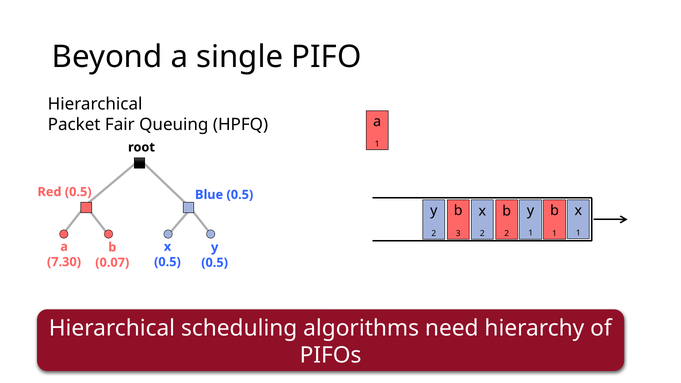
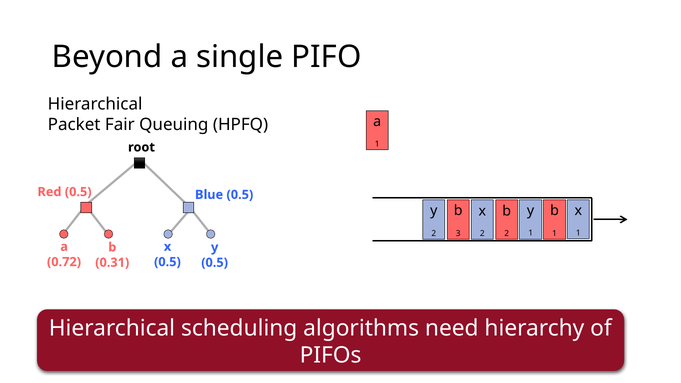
7.30: 7.30 -> 0.72 (64, 262)
0.07: 0.07 -> 0.31 (112, 263)
